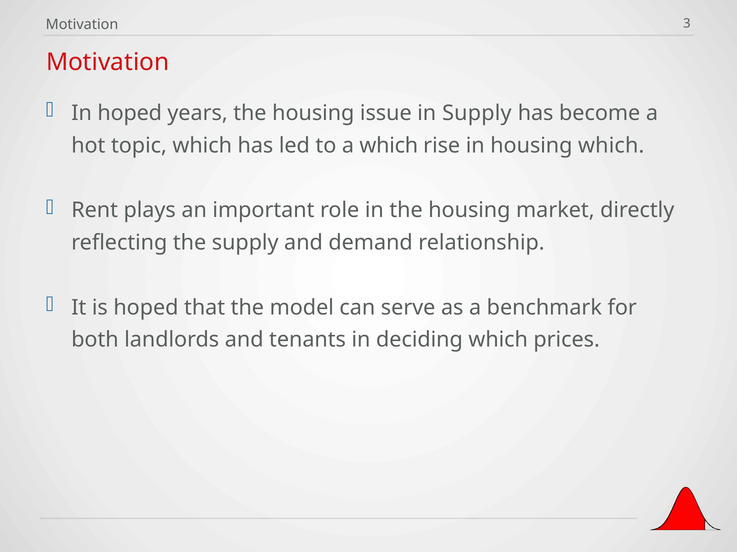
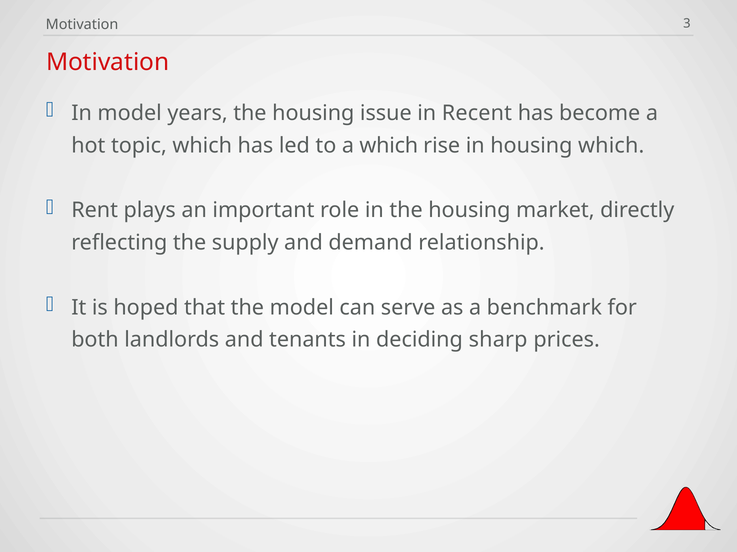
In hoped: hoped -> model (130, 113)
in Supply: Supply -> Recent (477, 113)
deciding which: which -> sharp (498, 340)
